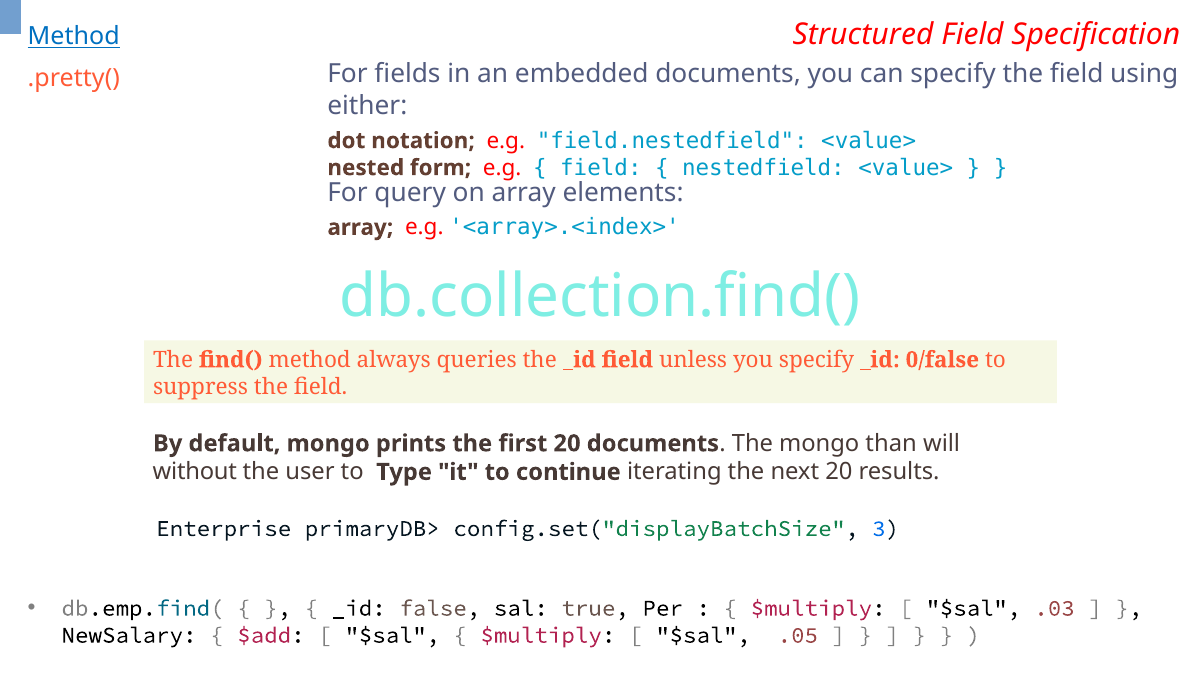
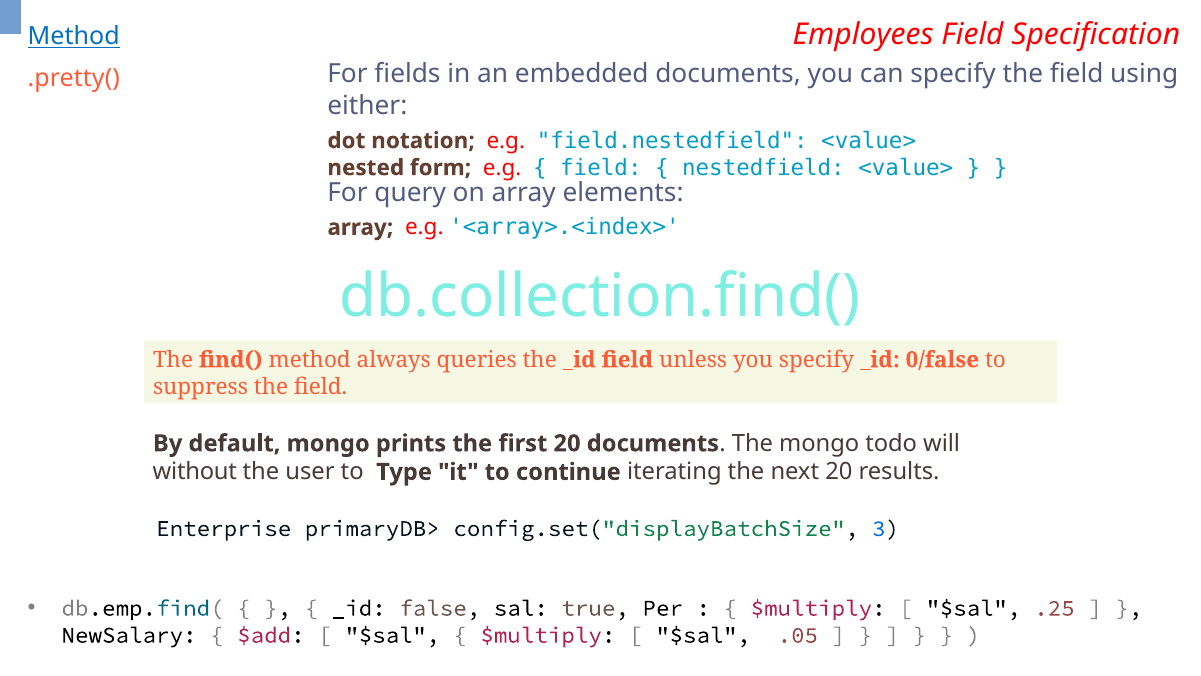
Structured: Structured -> Employees (863, 35)
than: than -> todo (891, 443)
.03: .03 -> .25 (1055, 608)
